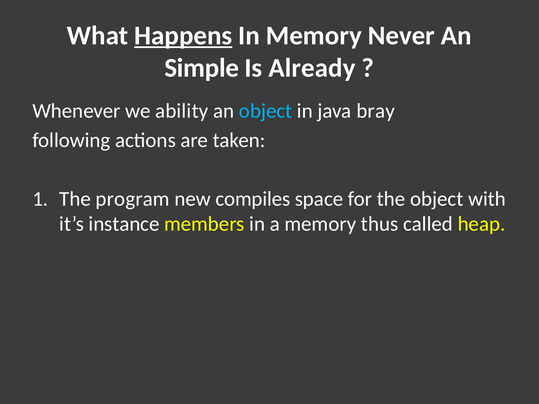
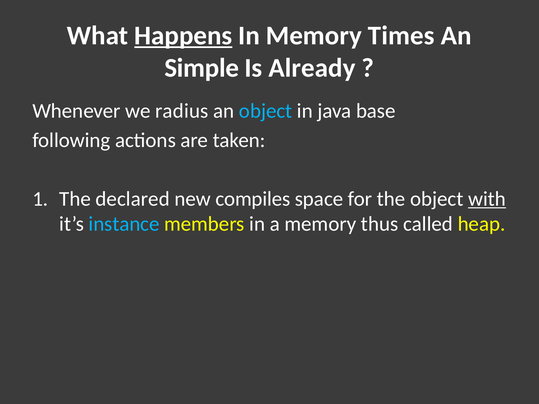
Never: Never -> Times (401, 36)
ability: ability -> radius (182, 111)
bray: bray -> base (376, 111)
program: program -> declared (133, 199)
with underline: none -> present (487, 199)
instance colour: white -> light blue (124, 224)
